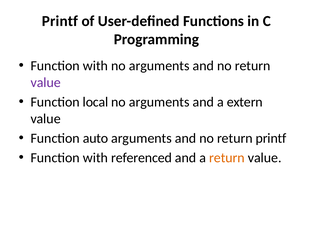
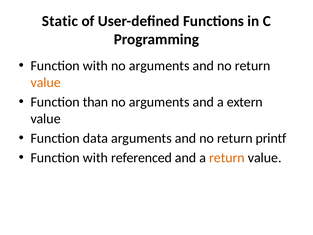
Printf: Printf -> Static (60, 21)
value colour: purple -> orange (46, 82)
local: local -> than (96, 102)
auto: auto -> data (96, 138)
